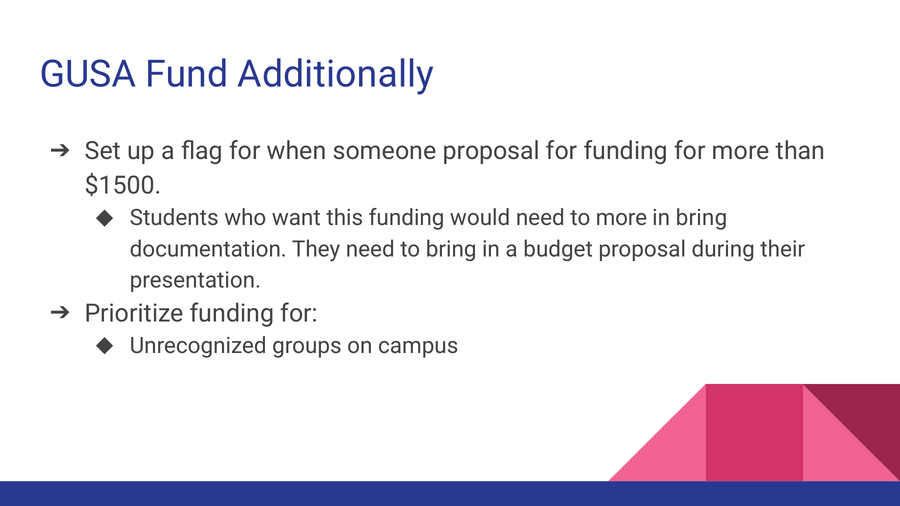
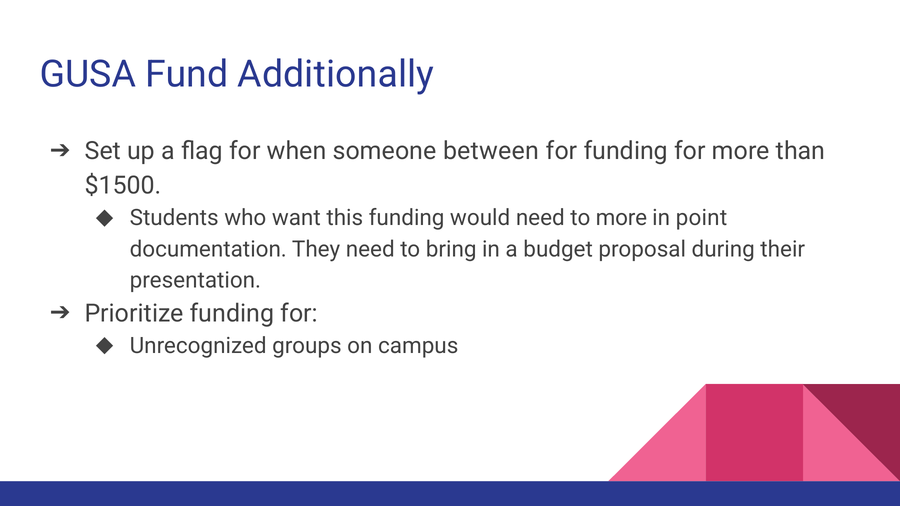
someone proposal: proposal -> between (491, 151)
in bring: bring -> point (701, 218)
